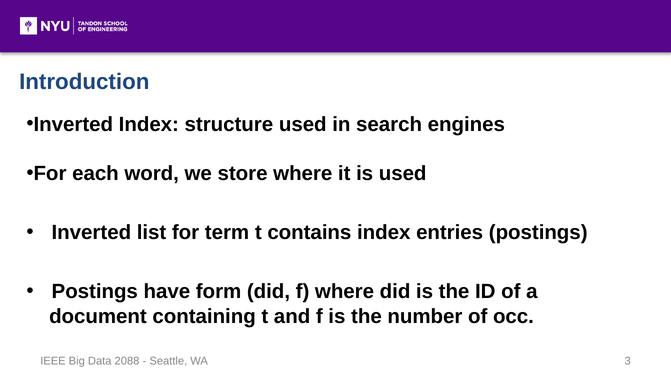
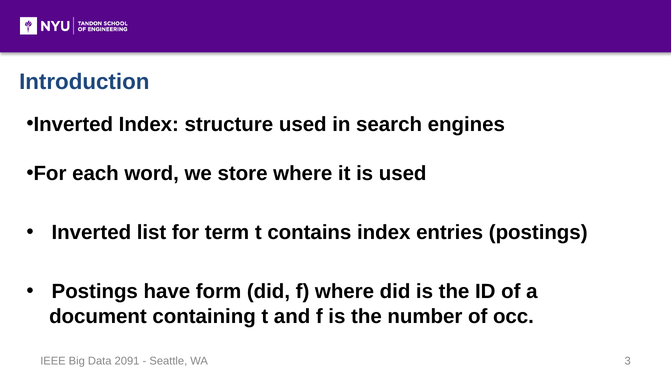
2088: 2088 -> 2091 (127, 361)
